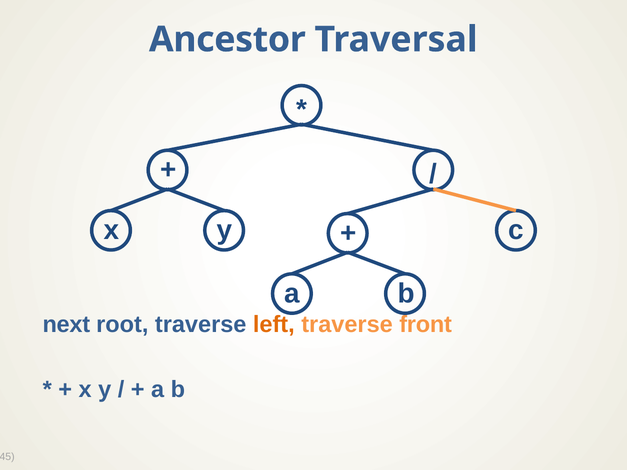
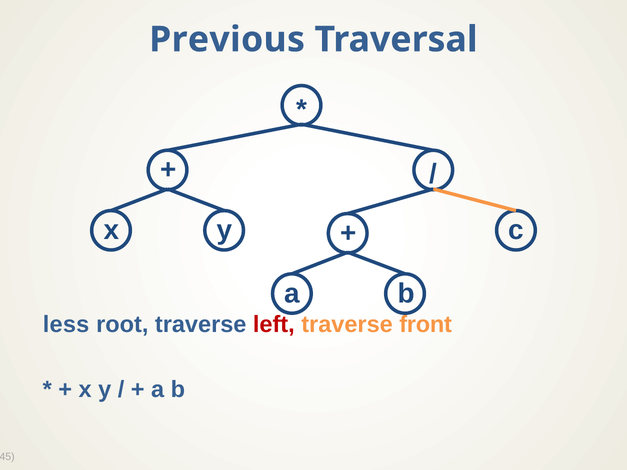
Ancestor: Ancestor -> Previous (227, 40)
next: next -> less (66, 325)
left colour: orange -> red (274, 325)
